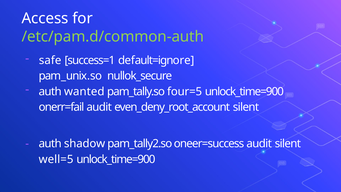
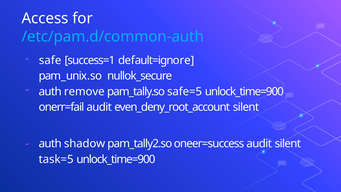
/etc/pam.d/common-auth colour: light green -> light blue (113, 37)
wanted: wanted -> remove (84, 91)
four=5: four=5 -> safe=5 (185, 91)
well=5: well=5 -> task=5 (56, 159)
